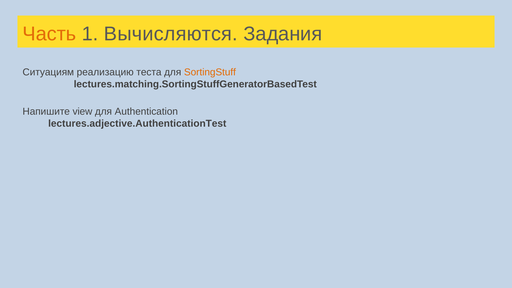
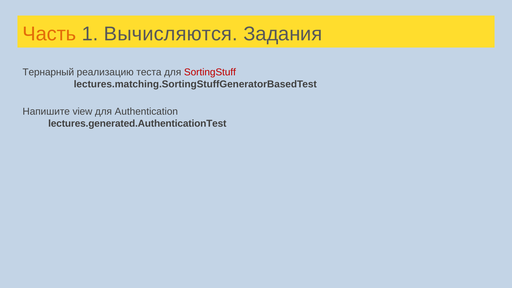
Ситуациям: Ситуациям -> Тернарный (48, 72)
SortingStuff colour: orange -> red (210, 72)
lectures.adjective.AuthenticationTest: lectures.adjective.AuthenticationTest -> lectures.generated.AuthenticationTest (137, 123)
